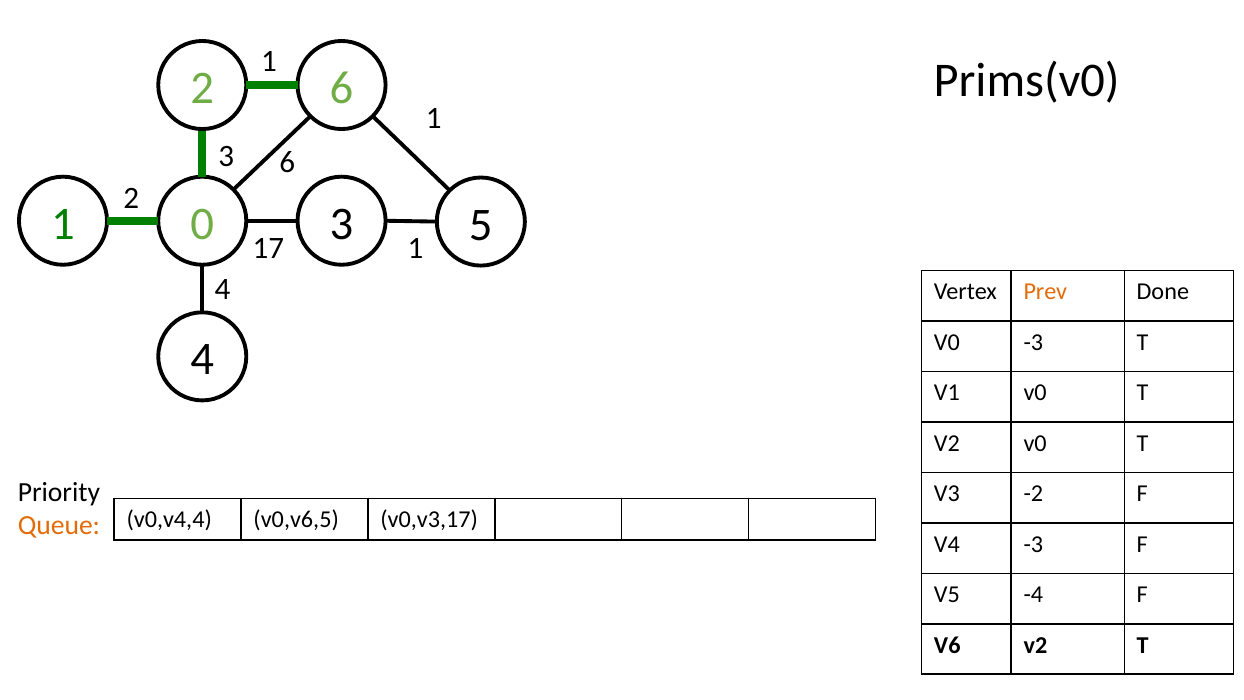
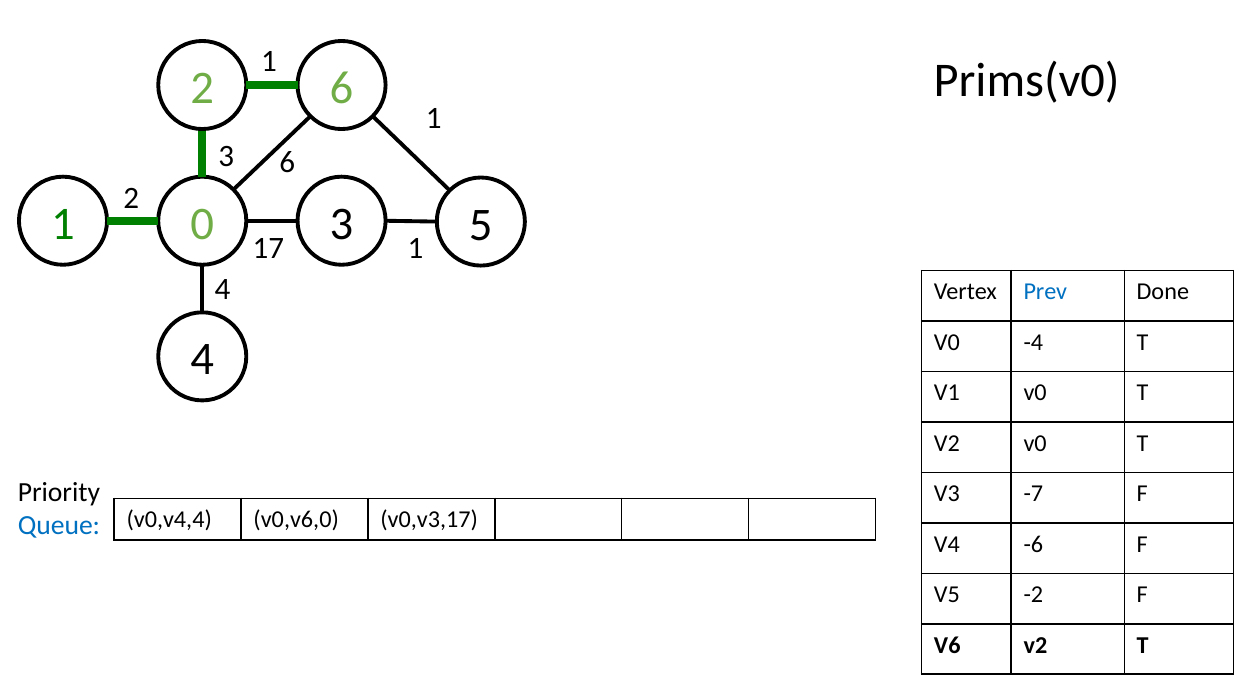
Prev colour: orange -> blue (1045, 292)
V0 -3: -3 -> -4 (1033, 342)
-2: -2 -> -7 (1033, 493)
v0,v6,5: v0,v6,5 -> v0,v6,0 (296, 520)
Queue colour: orange -> blue (59, 525)
V4 -3: -3 -> -6 (1033, 544)
-4: -4 -> -2 (1033, 594)
